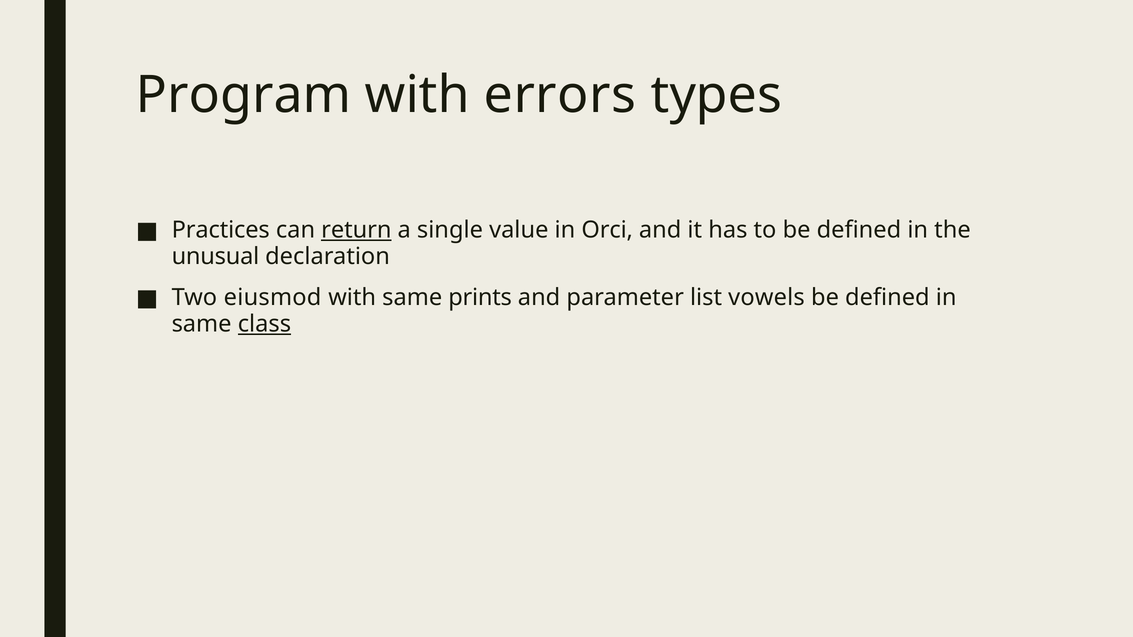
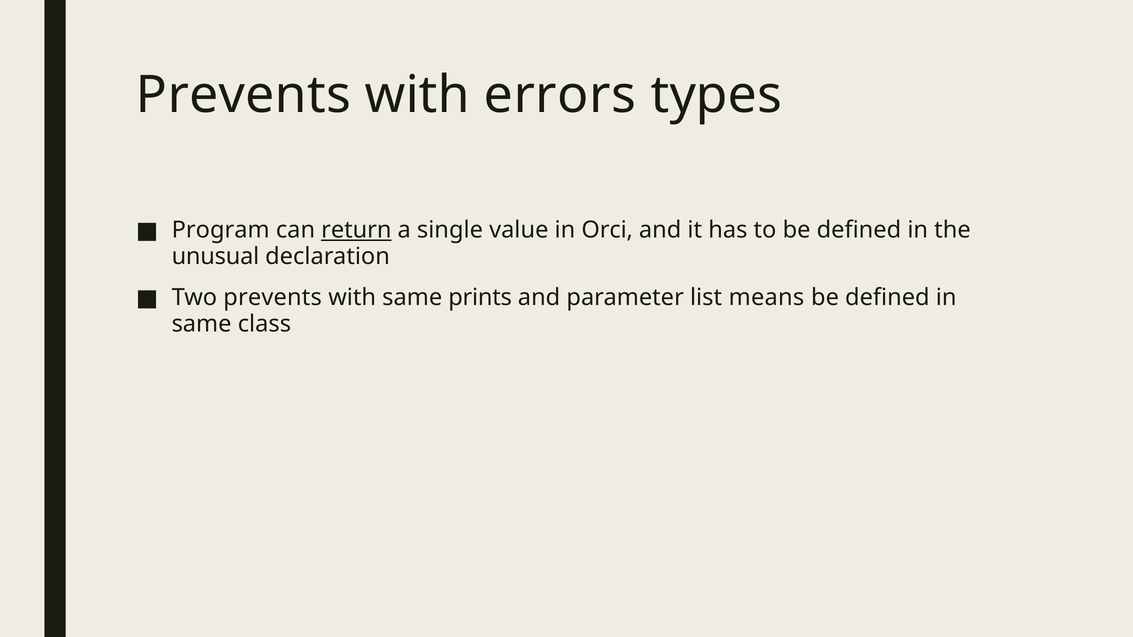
Program: Program -> Prevents (243, 95)
Practices: Practices -> Program (221, 230)
Two eiusmod: eiusmod -> prevents (273, 298)
vowels: vowels -> means (766, 298)
class underline: present -> none (264, 324)
